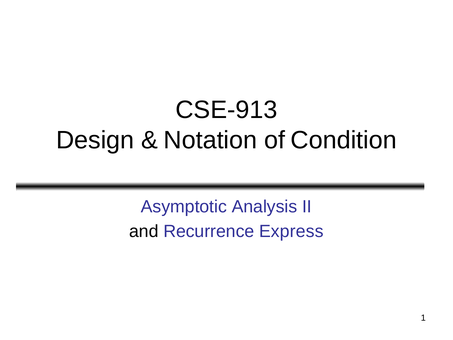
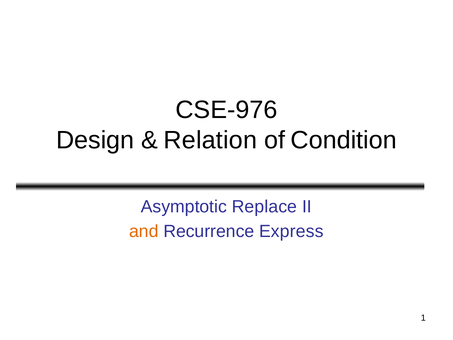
CSE-913: CSE-913 -> CSE-976 (226, 110)
Notation: Notation -> Relation (210, 140)
Analysis: Analysis -> Replace (264, 207)
and colour: black -> orange (144, 231)
